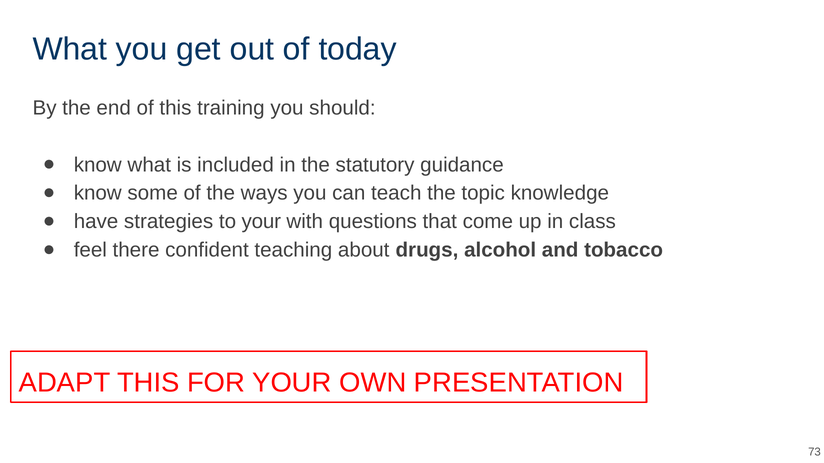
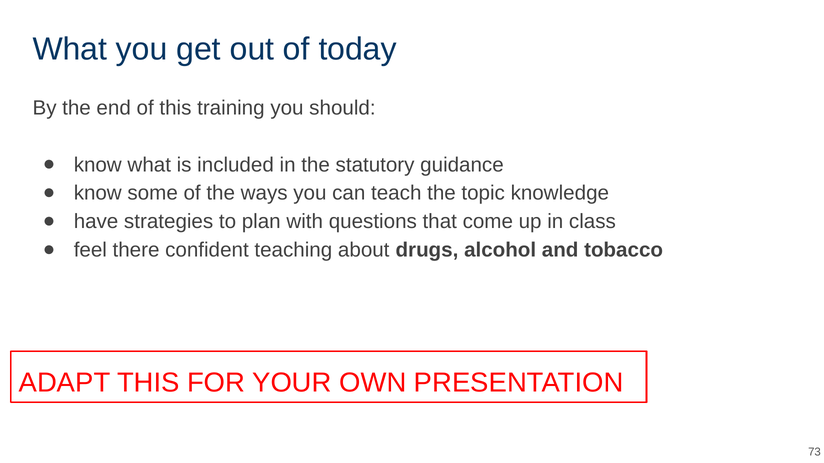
to your: your -> plan (261, 222)
